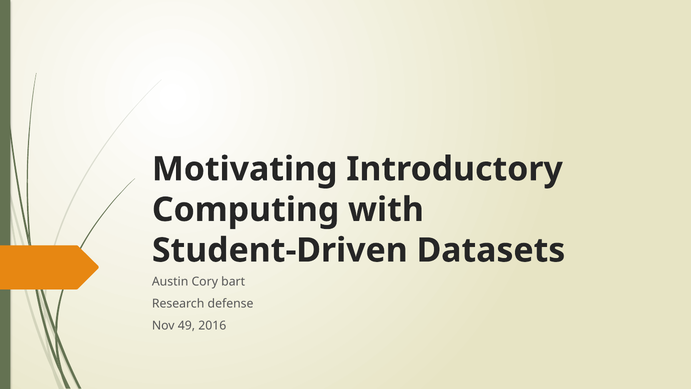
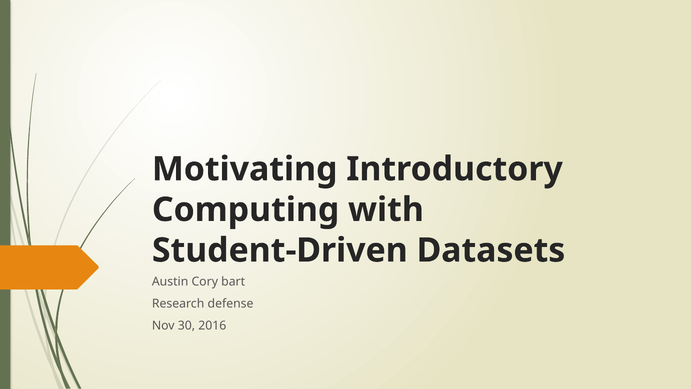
49: 49 -> 30 (186, 325)
